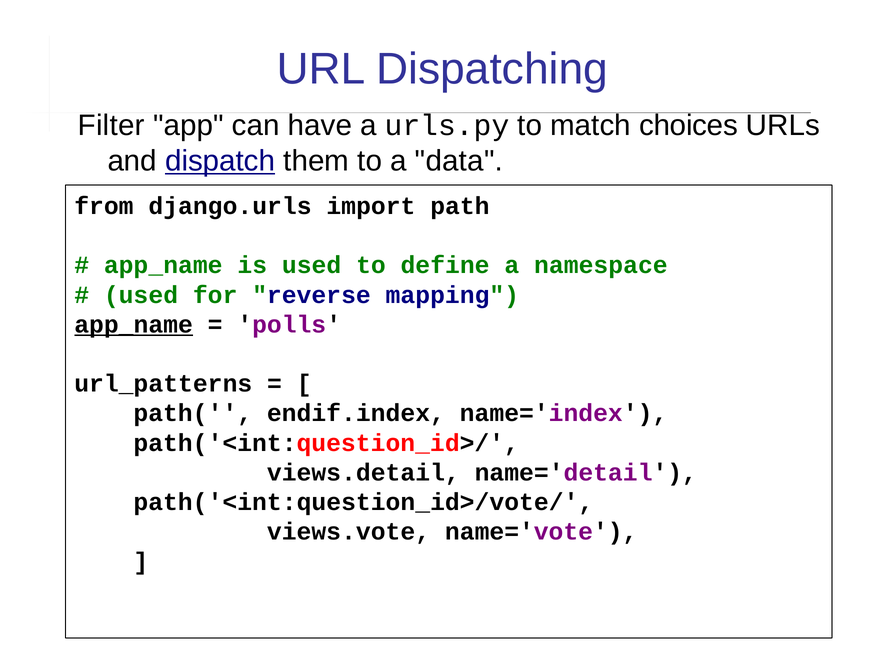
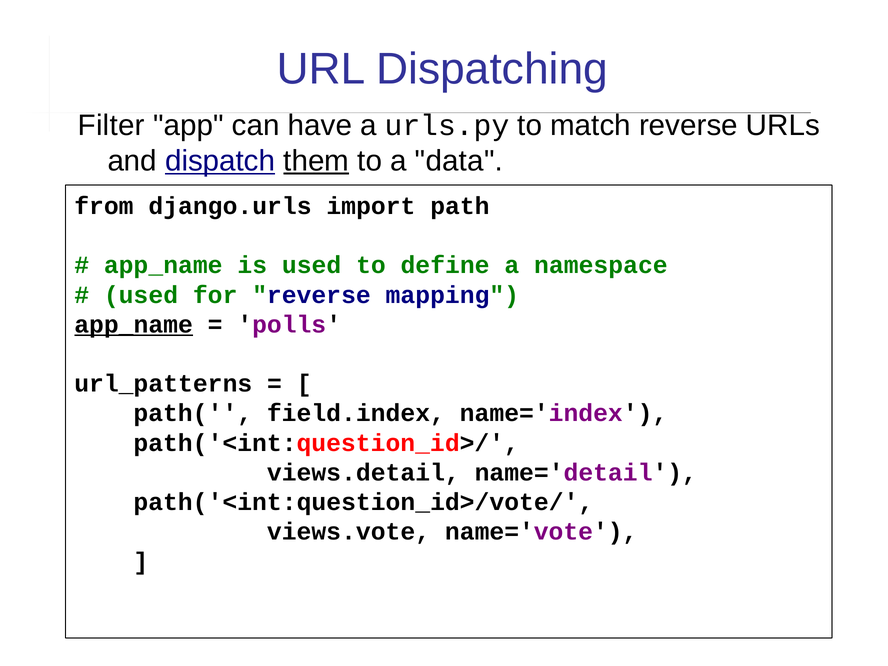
match choices: choices -> reverse (688, 125)
them underline: none -> present (316, 161)
endif.index: endif.index -> field.index (356, 413)
